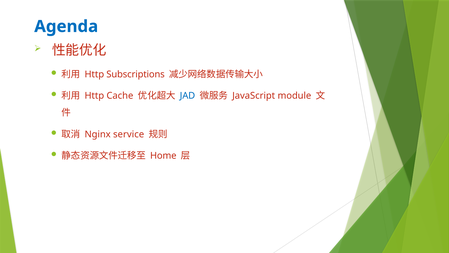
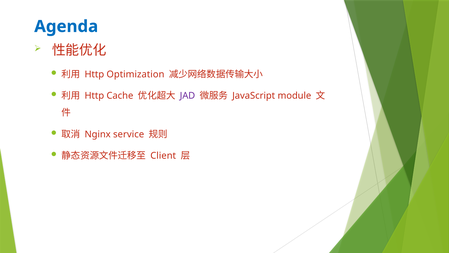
Subscriptions: Subscriptions -> Optimization (135, 74)
JAD colour: blue -> purple (187, 96)
Home: Home -> Client (163, 156)
